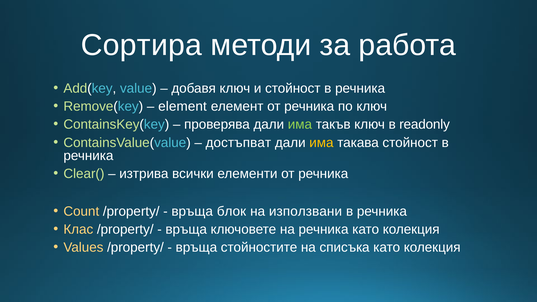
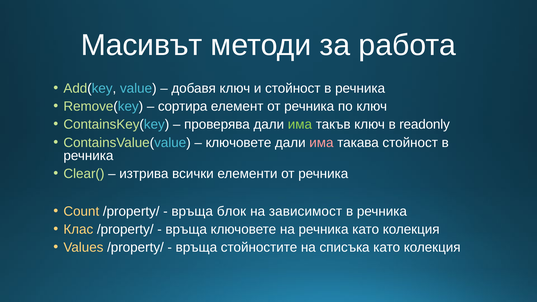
Сортира: Сортира -> Масивът (142, 45)
element: element -> сортира (183, 106)
достъпват: достъпват -> ключовете (238, 143)
има colour: yellow -> pink (321, 143)
използвани: използвани -> зависимост (305, 211)
